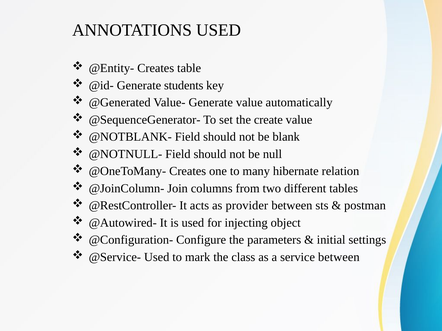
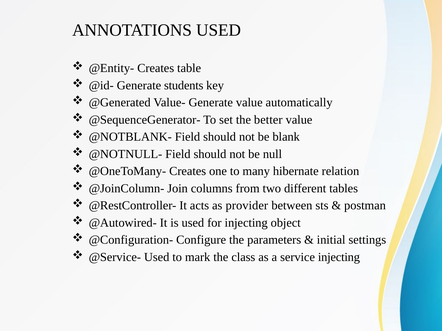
create: create -> better (268, 120)
service between: between -> injecting (339, 257)
